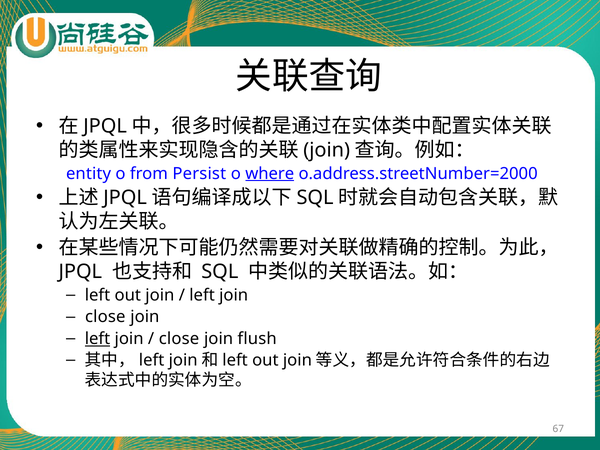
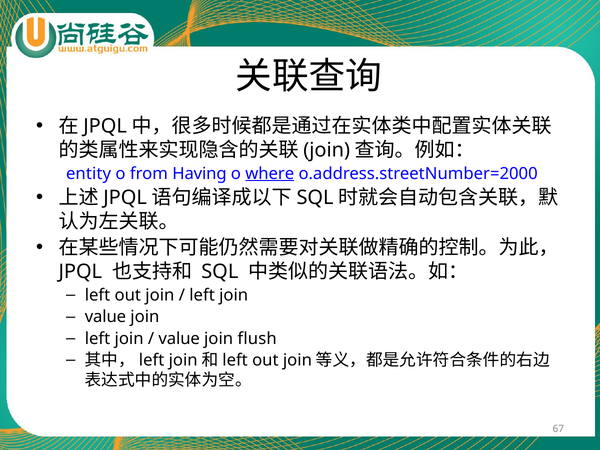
Persist: Persist -> Having (199, 174)
close: close -> value (105, 317)
left underline: present -> none (97, 339)
close: close -> value (179, 339)
